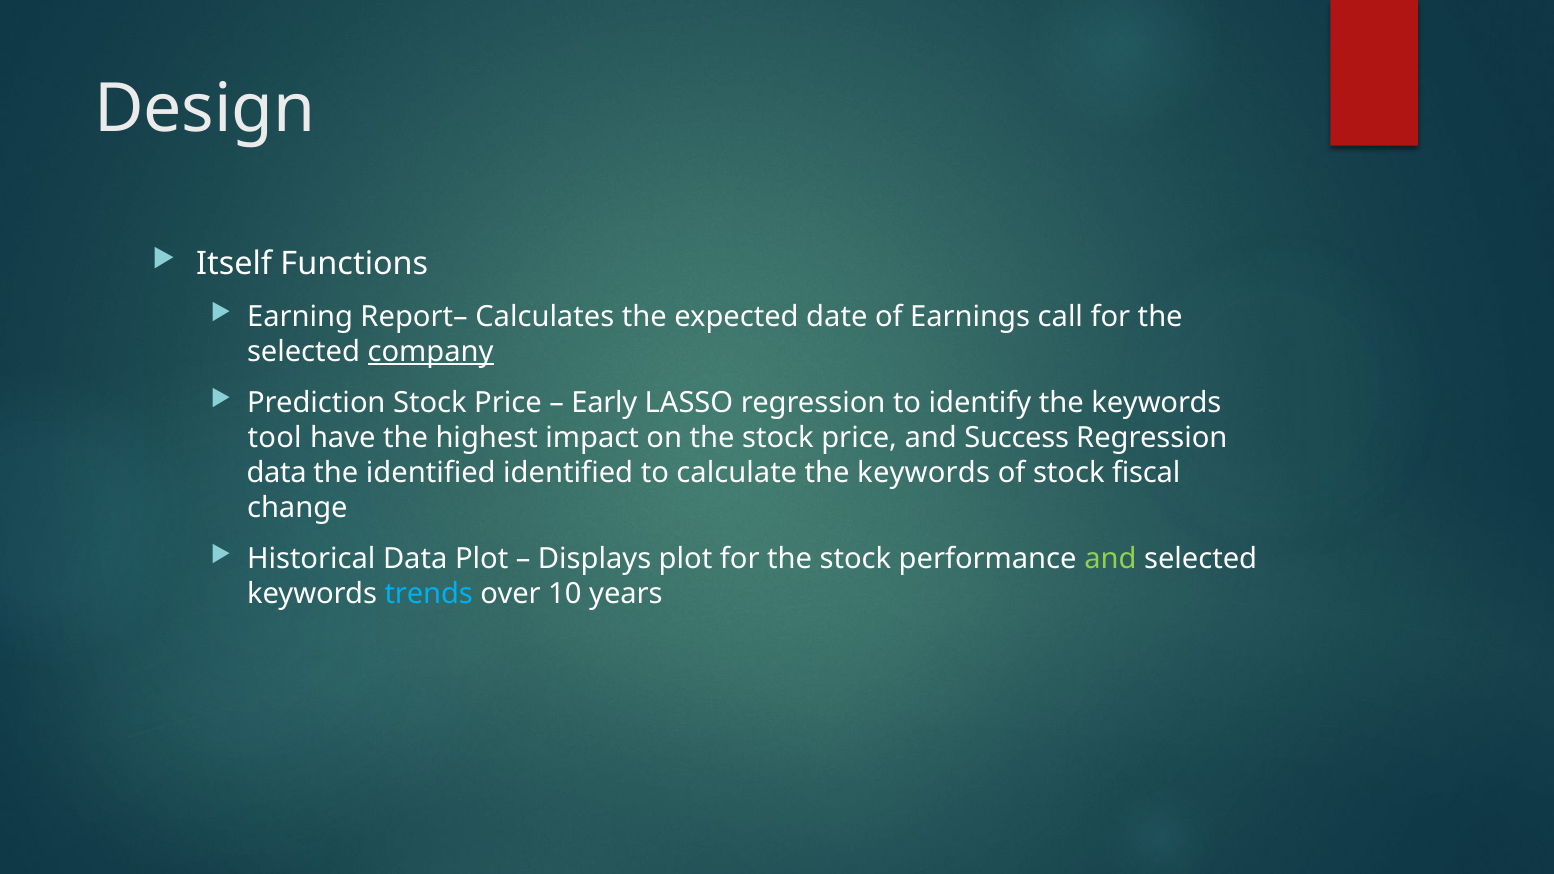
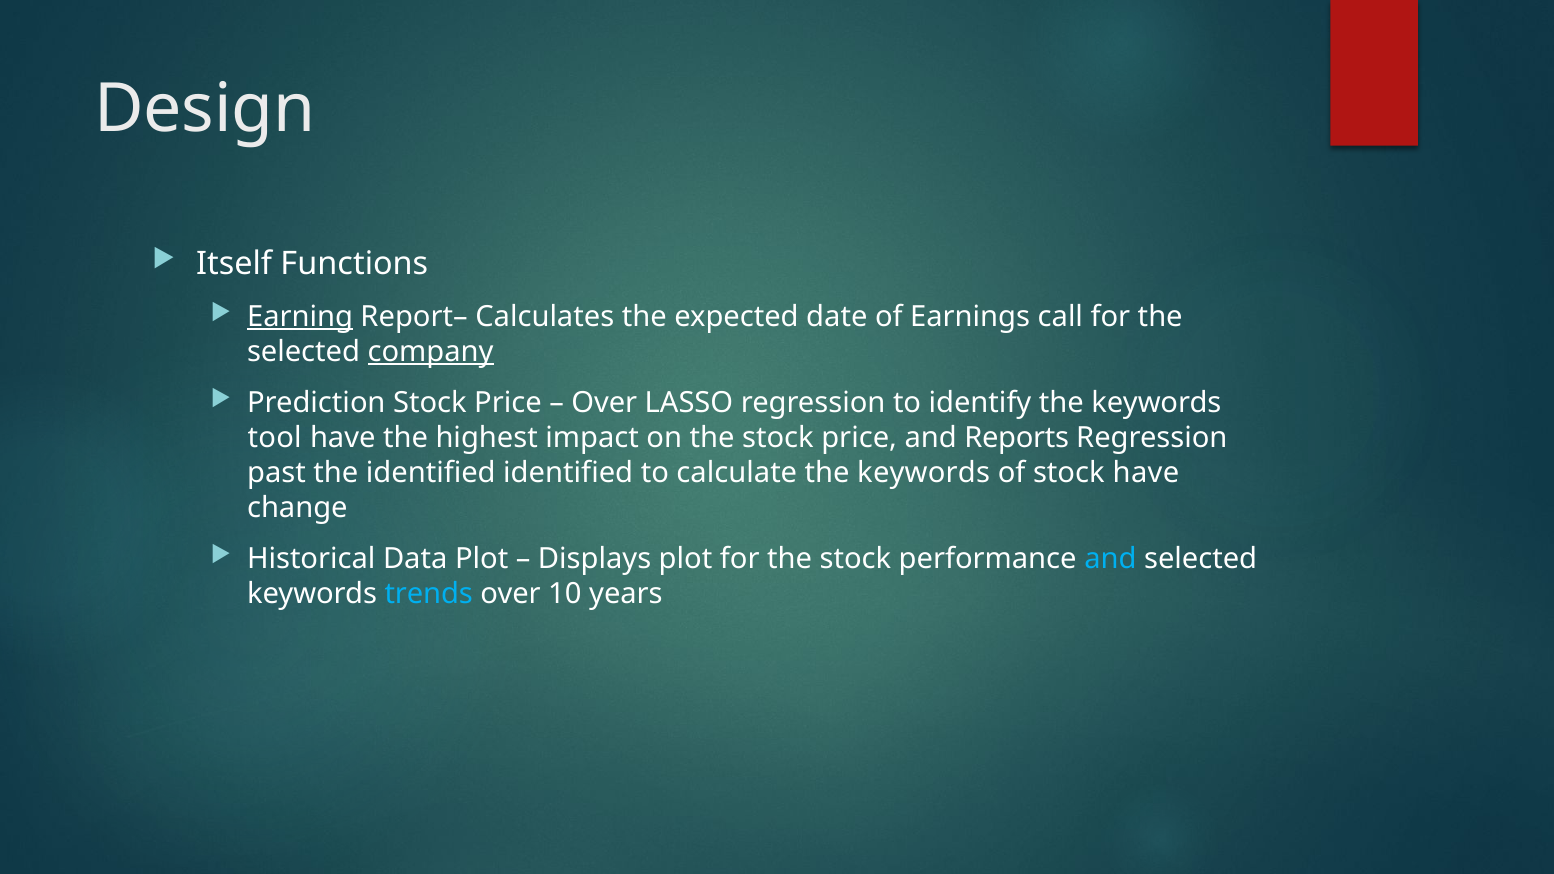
Earning underline: none -> present (300, 317)
Early: Early -> Over (604, 403)
Success: Success -> Reports (1017, 438)
data: data -> past (276, 473)
stock fiscal: fiscal -> have (1146, 473)
and colour: light green -> light blue (1110, 559)
